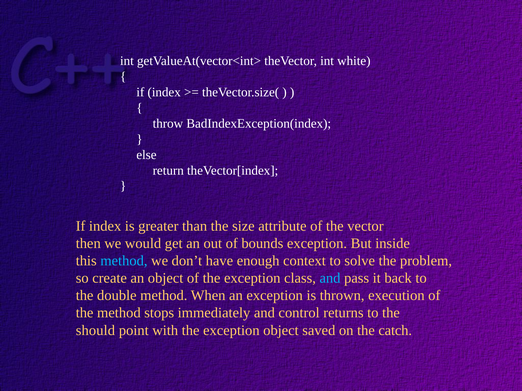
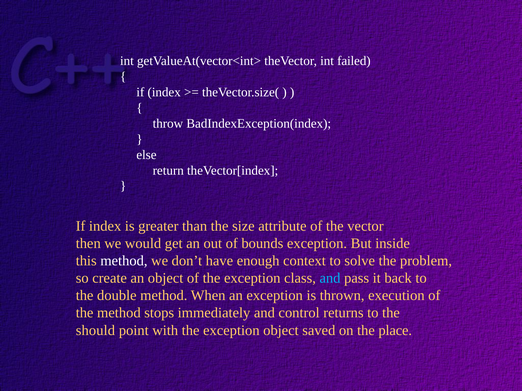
white: white -> failed (354, 61)
method colour: light blue -> white (124, 261)
catch: catch -> place (395, 331)
